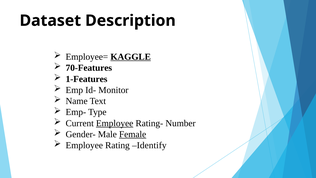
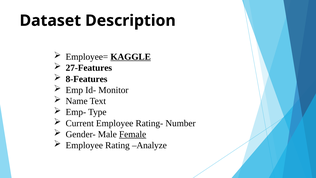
70-Features: 70-Features -> 27-Features (89, 68)
1-Features: 1-Features -> 8-Features (87, 79)
Employee underline: present -> none (115, 123)
Identify: Identify -> Analyze (149, 145)
